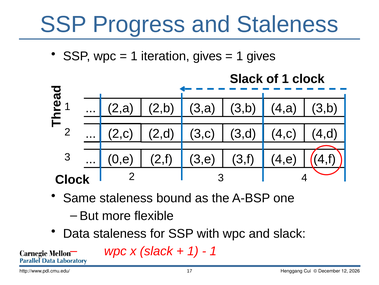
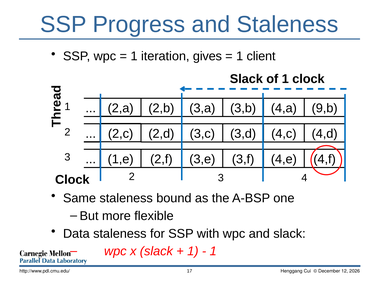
1 gives: gives -> client (261, 56)
4,a 3,b: 3,b -> 9,b (325, 108)
0,e: 0,e -> 1,e (121, 159)
